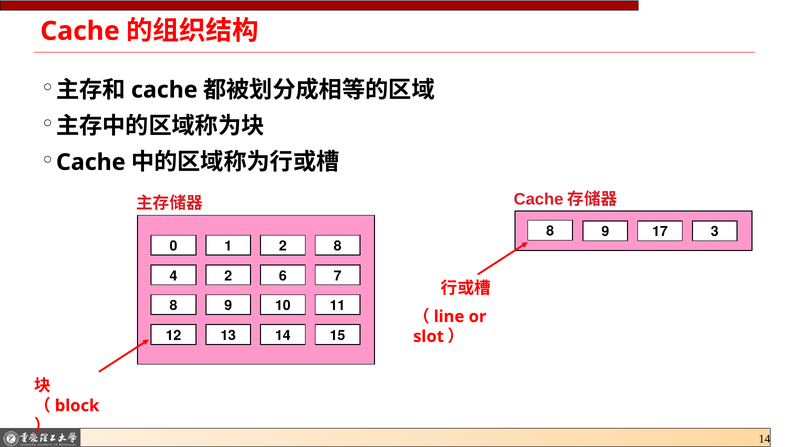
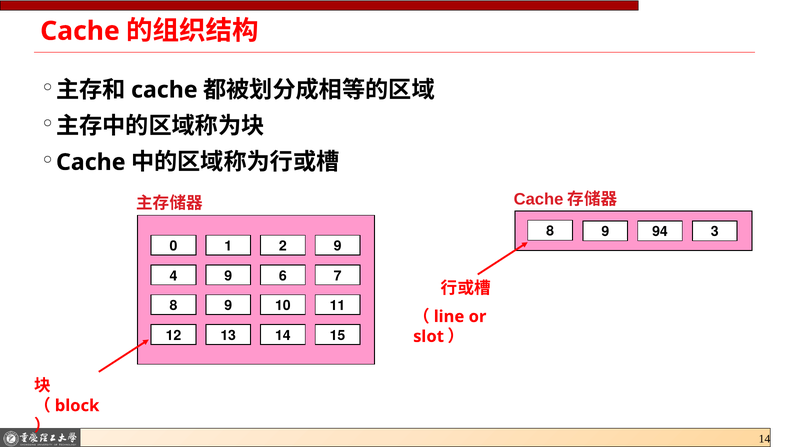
17: 17 -> 94 (660, 232)
2 8: 8 -> 9 (338, 246)
4 2: 2 -> 9 (228, 276)
